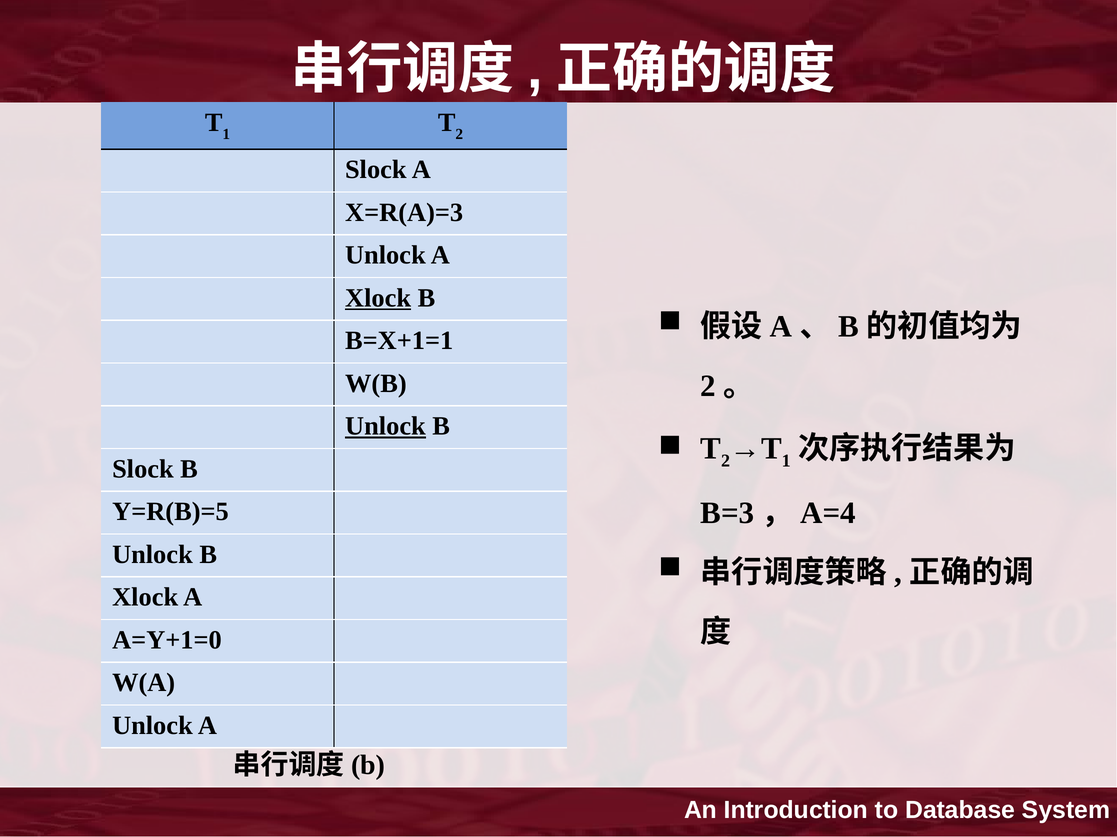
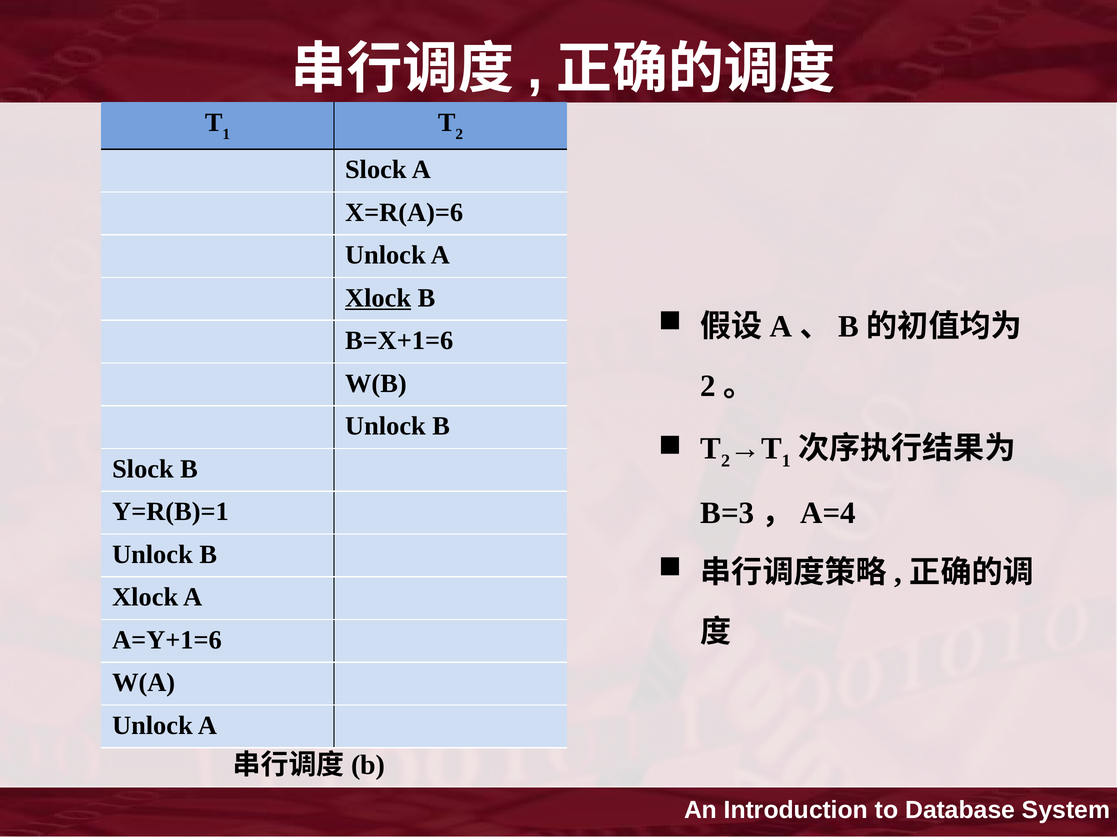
X=R(A)=3: X=R(A)=3 -> X=R(A)=6 (404, 213)
B=X+1=1: B=X+1=1 -> B=X+1=6 (399, 341)
Unlock underline: present -> none (385, 427)
Y=R(B)=5: Y=R(B)=5 -> Y=R(B)=1 (170, 512)
A=Y+1=0: A=Y+1=0 -> A=Y+1=6 (167, 640)
